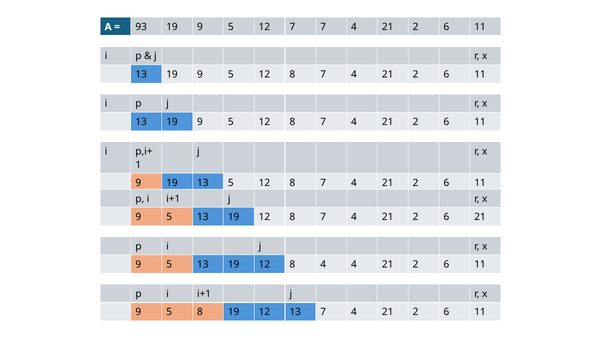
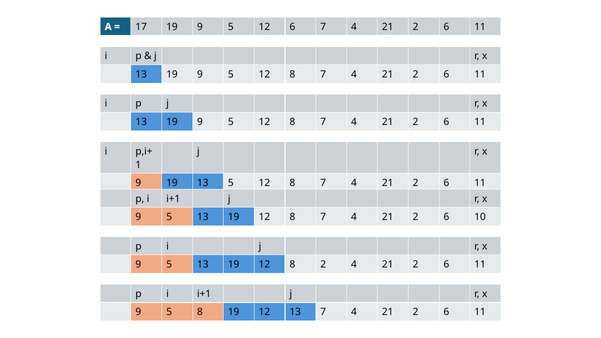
93: 93 -> 17 (141, 27)
12 7: 7 -> 6 (292, 27)
6 21: 21 -> 10 (480, 217)
8 4: 4 -> 2 (323, 265)
